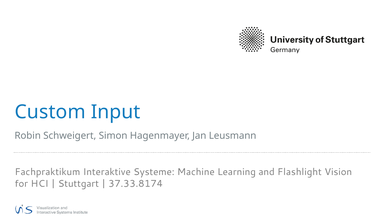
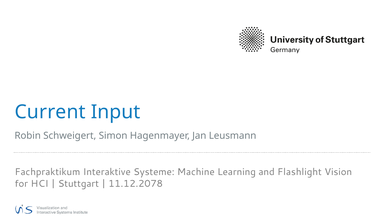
Custom: Custom -> Current (50, 112)
37.33.8174: 37.33.8174 -> 11.12.2078 (136, 183)
